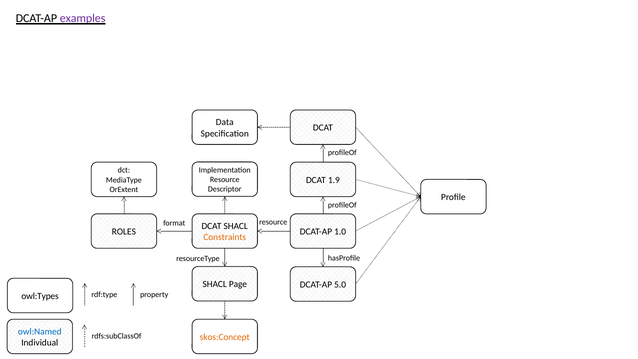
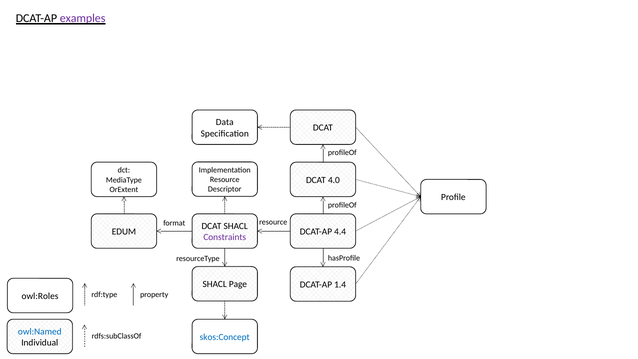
1.9: 1.9 -> 4.0 (334, 180)
ROLES: ROLES -> EDUM (124, 232)
1.0: 1.0 -> 4.4 (340, 232)
Constraints colour: orange -> purple (225, 237)
5.0: 5.0 -> 1.4 (340, 285)
owl:Types: owl:Types -> owl:Roles (40, 296)
skos:Concept colour: orange -> blue (225, 337)
